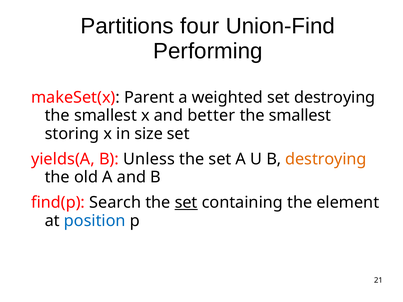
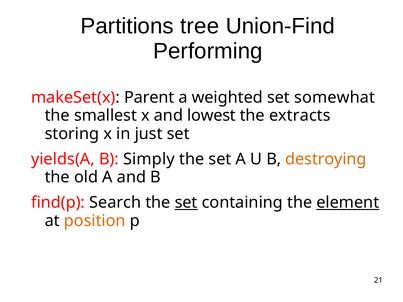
four: four -> tree (200, 26)
set destroying: destroying -> somewhat (335, 98)
better: better -> lowest (211, 116)
smallest: smallest -> extracts (300, 116)
size: size -> just (149, 134)
Unless: Unless -> Simply (149, 159)
element underline: none -> present (348, 203)
position colour: blue -> orange (95, 221)
